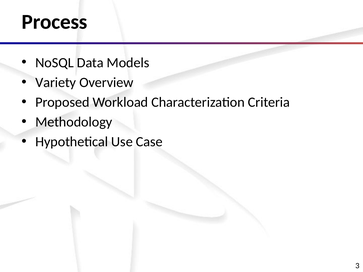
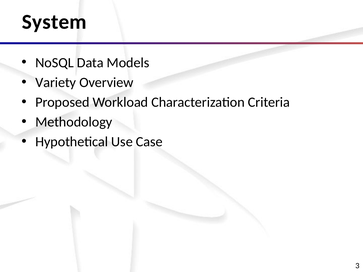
Process: Process -> System (54, 22)
